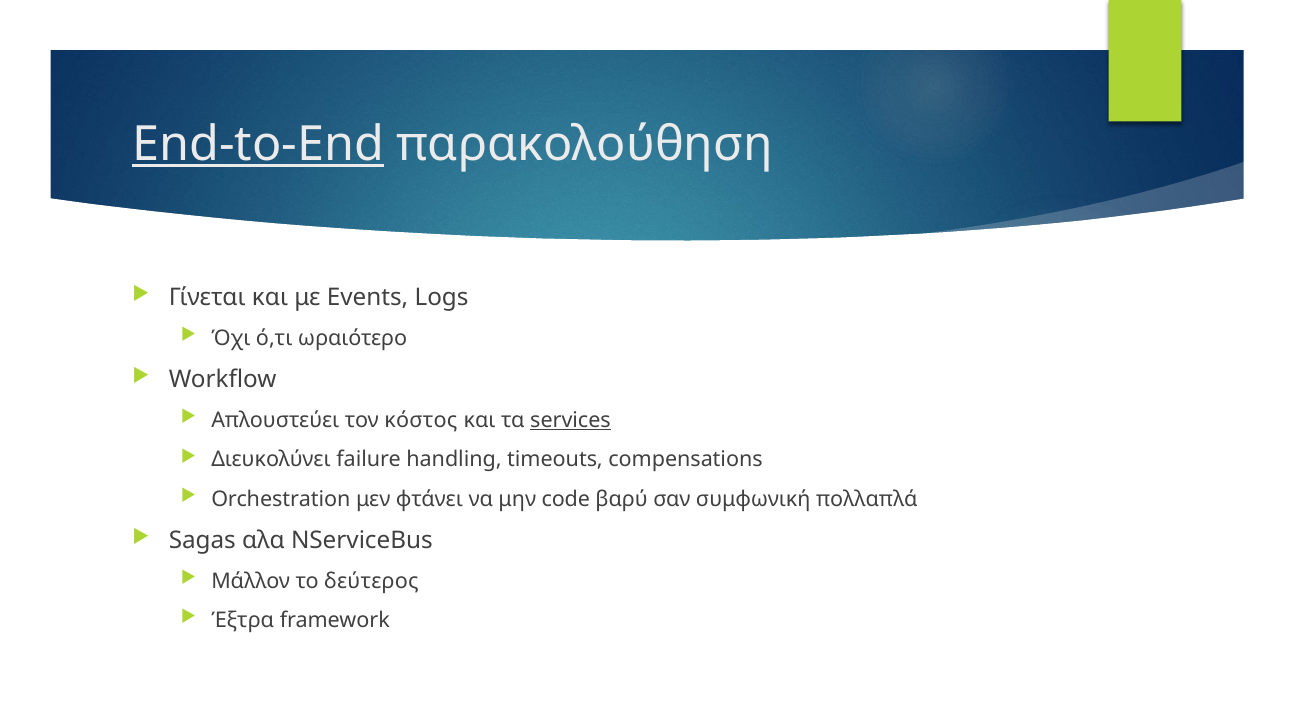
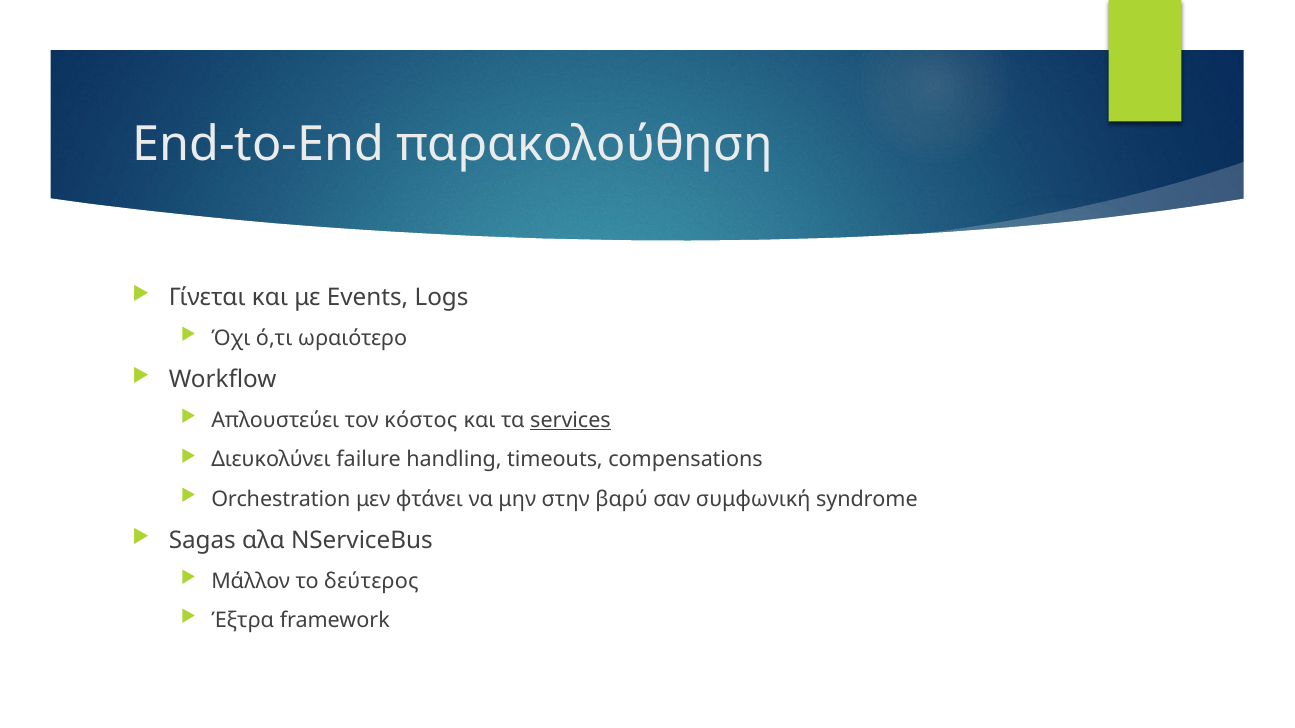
End-to-End underline: present -> none (258, 144)
code: code -> στην (566, 499)
πολλαπλά: πολλαπλά -> syndrome (867, 499)
